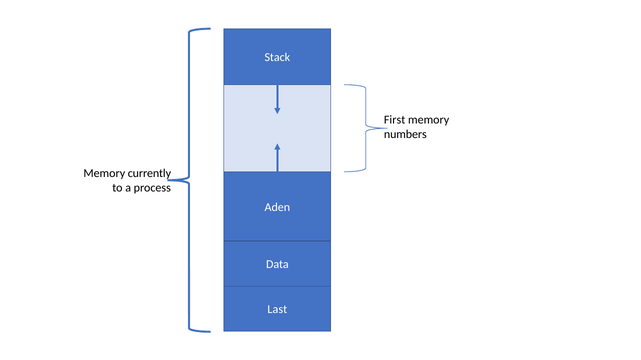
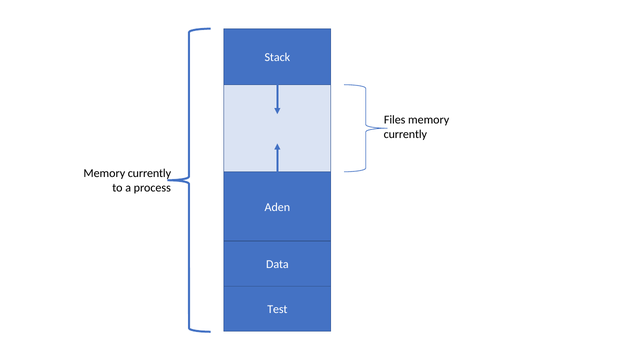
First: First -> Files (395, 120)
numbers: numbers -> currently (405, 135)
Last: Last -> Test (277, 310)
